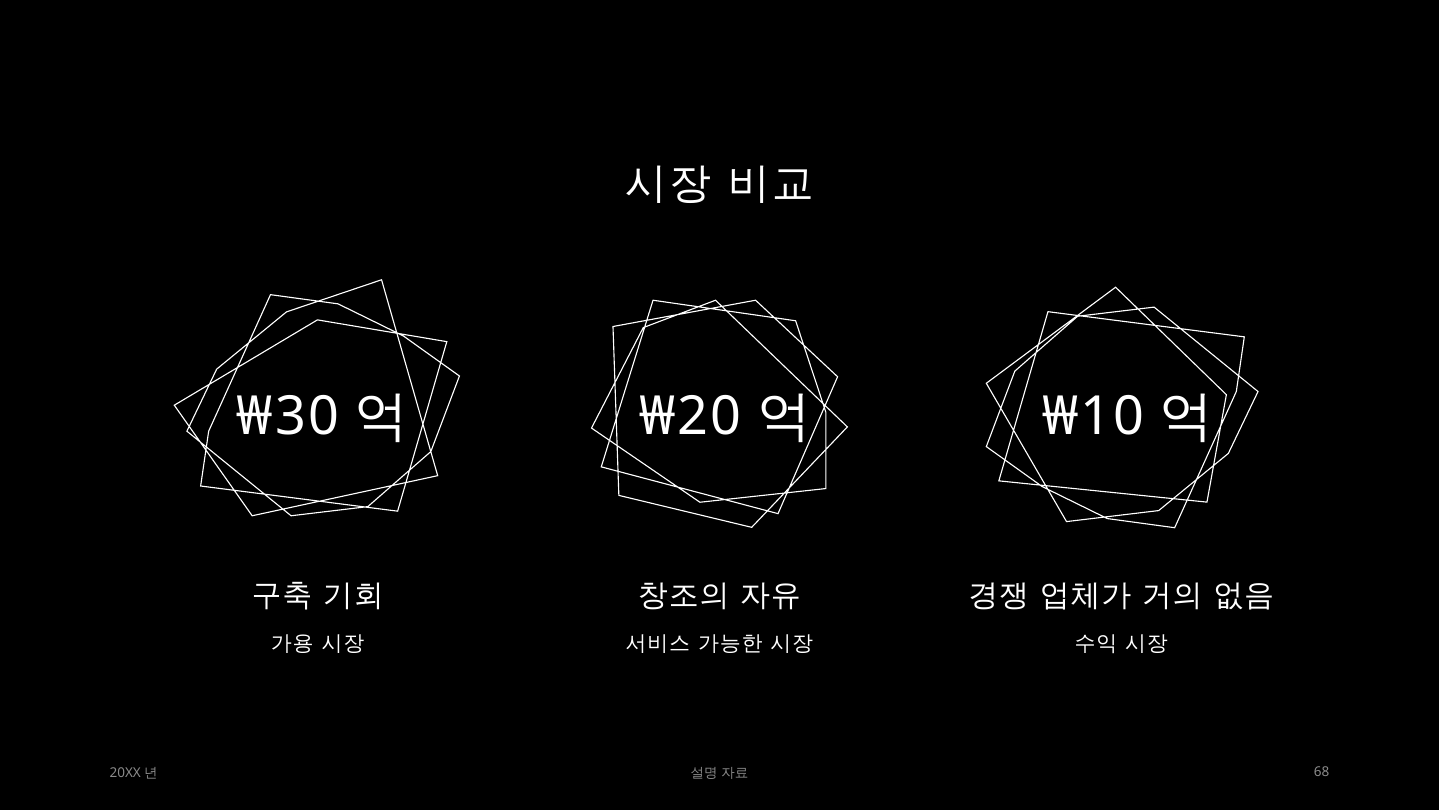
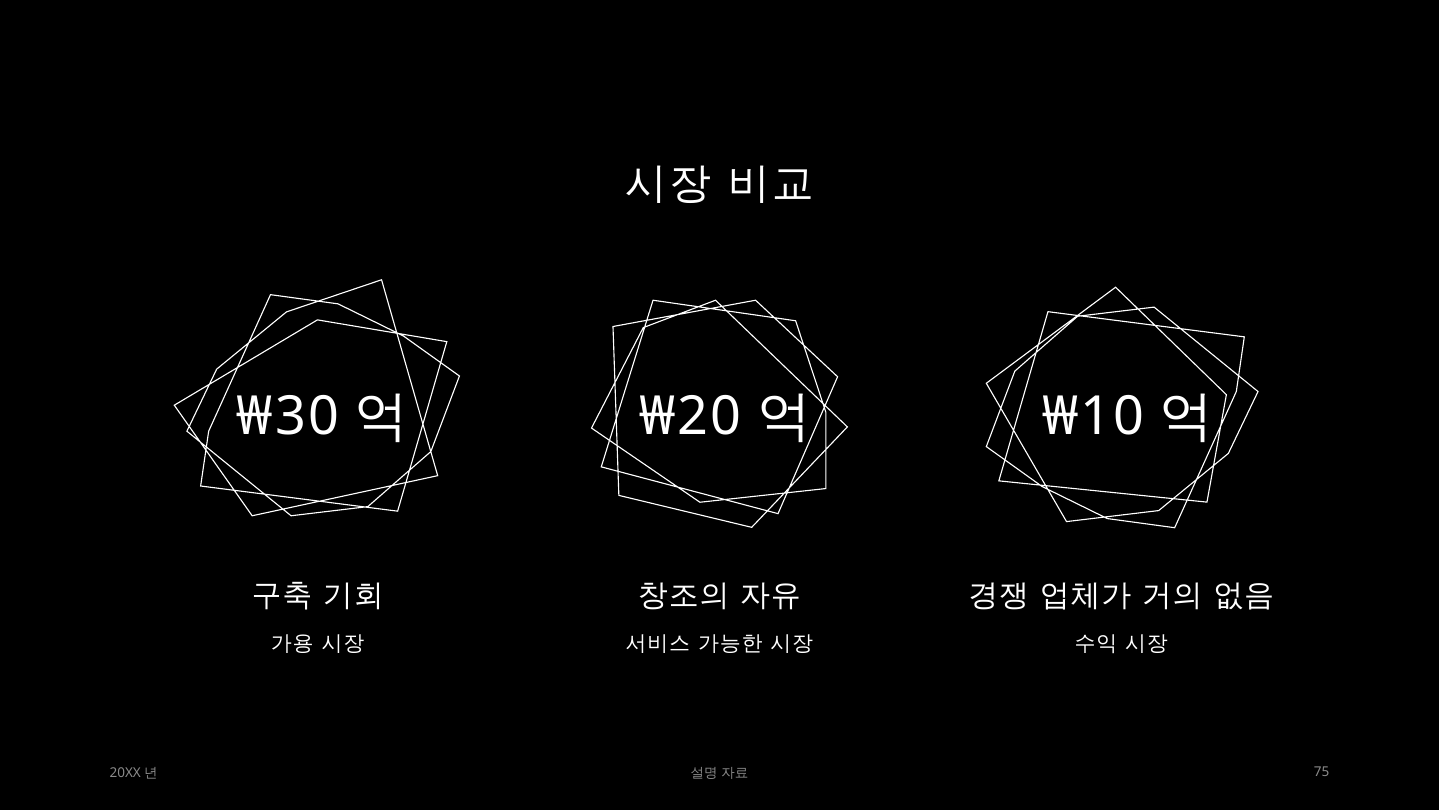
68: 68 -> 75 (1322, 772)
